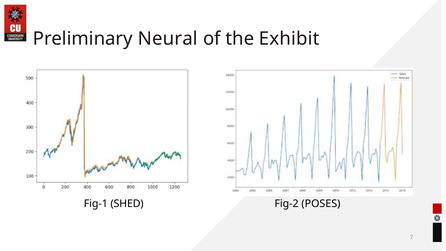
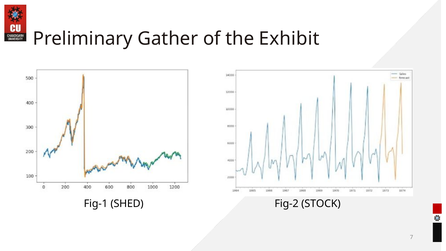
Neural: Neural -> Gather (168, 39)
POSES: POSES -> STOCK (321, 204)
